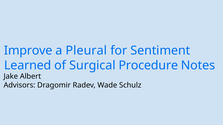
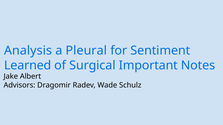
Improve: Improve -> Analysis (28, 51)
Procedure: Procedure -> Important (148, 66)
